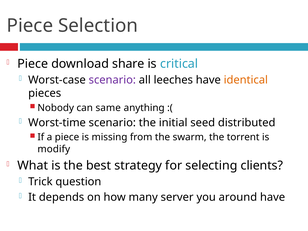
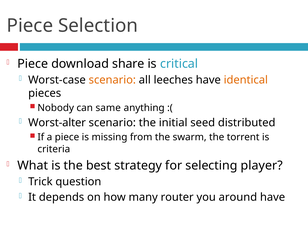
scenario colour: purple -> orange (112, 80)
Worst-time: Worst-time -> Worst-alter (57, 123)
modify: modify -> criteria (54, 149)
clients: clients -> player (262, 166)
server: server -> router (177, 197)
